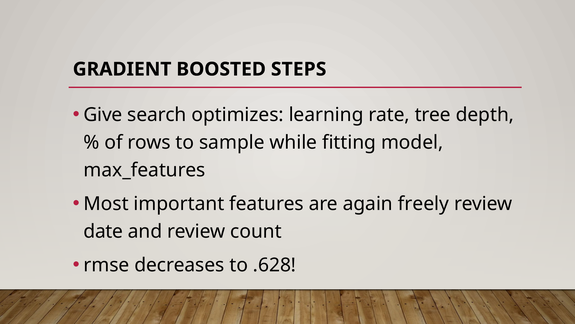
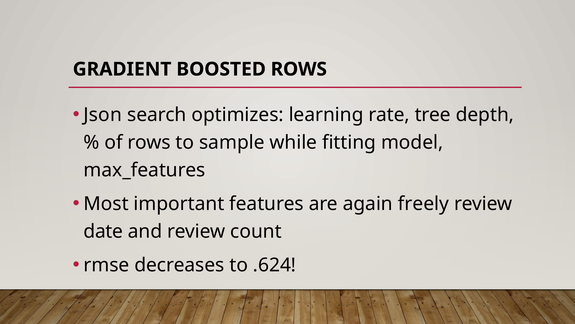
BOOSTED STEPS: STEPS -> ROWS (299, 69)
Give: Give -> Json (103, 115)
.628: .628 -> .624 (275, 265)
